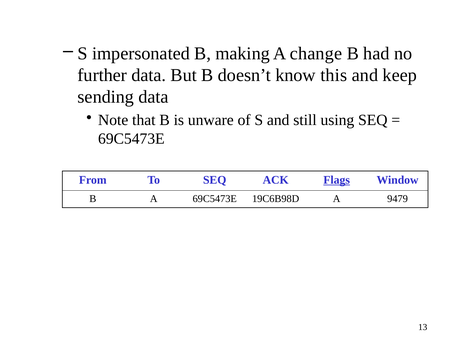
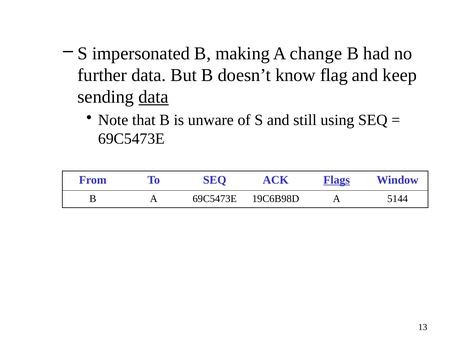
this: this -> flag (334, 75)
data underline: none -> present (154, 97)
9479: 9479 -> 5144 (398, 199)
